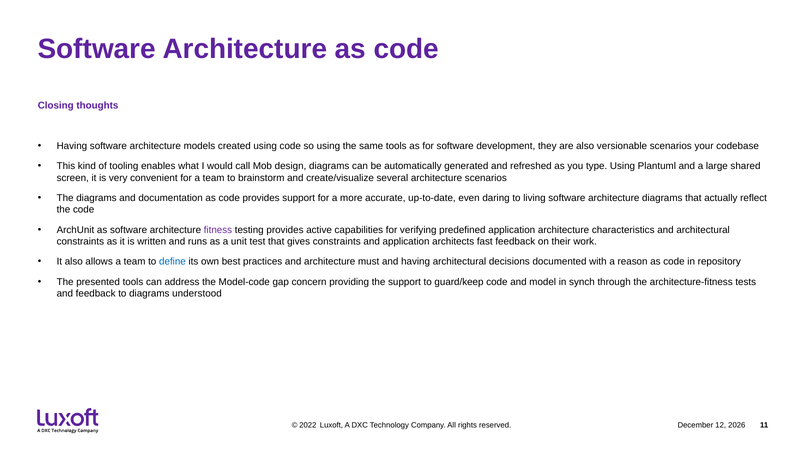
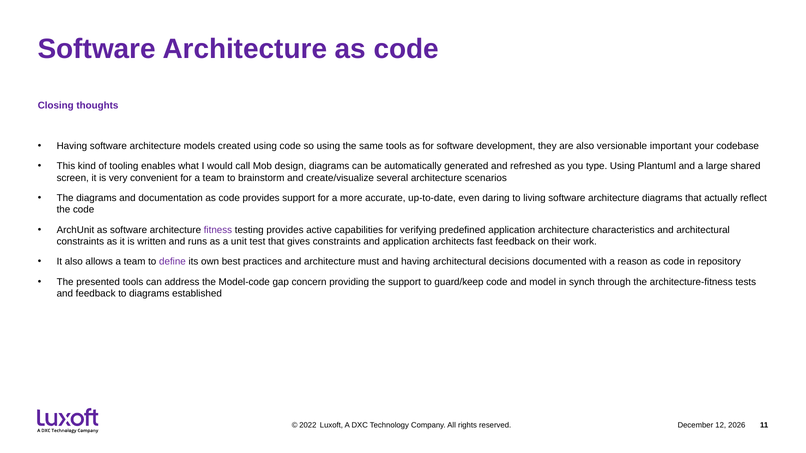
versionable scenarios: scenarios -> important (671, 146)
define colour: blue -> purple (172, 262)
understood: understood -> established (197, 294)
